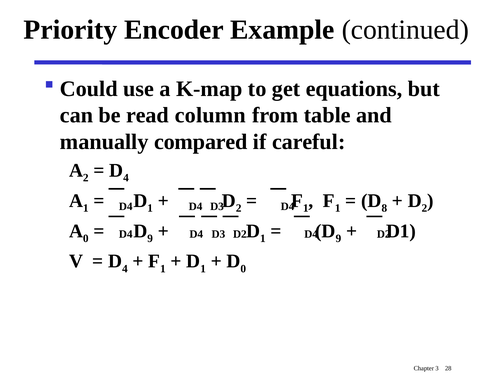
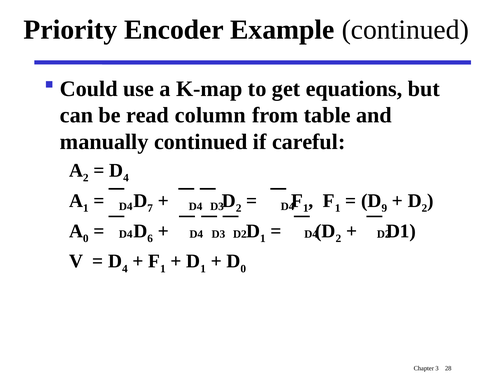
manually compared: compared -> continued (201, 142)
1: 1 -> 7 (150, 208)
8: 8 -> 9 (384, 208)
9: 9 -> 6 (150, 239)
9: 9 -> 2 (338, 239)
